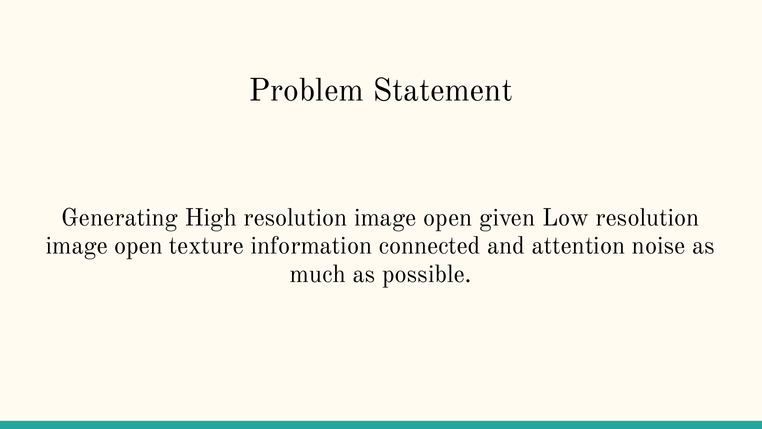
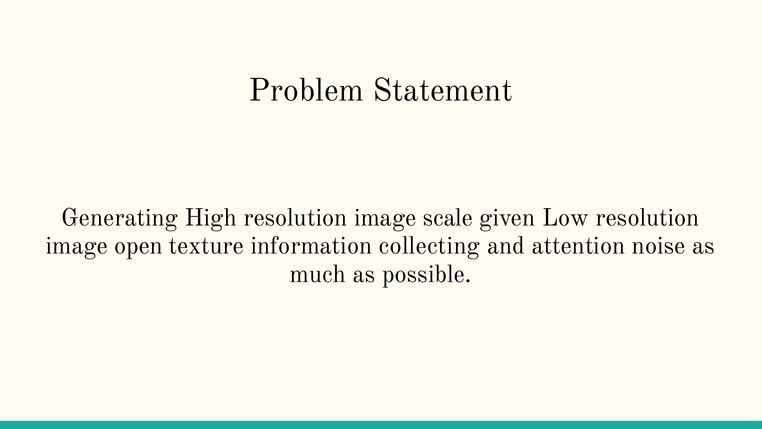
High resolution image open: open -> scale (448, 218)
connected: connected -> collecting (430, 246)
